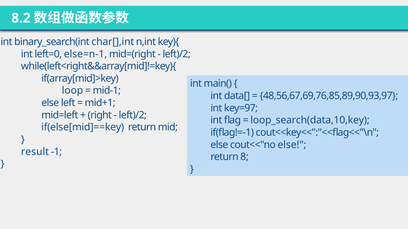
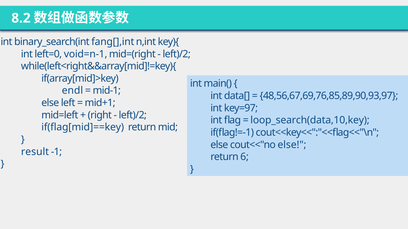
char[],int: char[],int -> fang[],int (113, 42)
else=n-1: else=n-1 -> void=n-1 (86, 54)
loop: loop -> endl (72, 91)
if(else[mid]==key: if(else[mid]==key -> if(flag[mid]==key (83, 128)
8: 8 -> 6 (245, 157)
